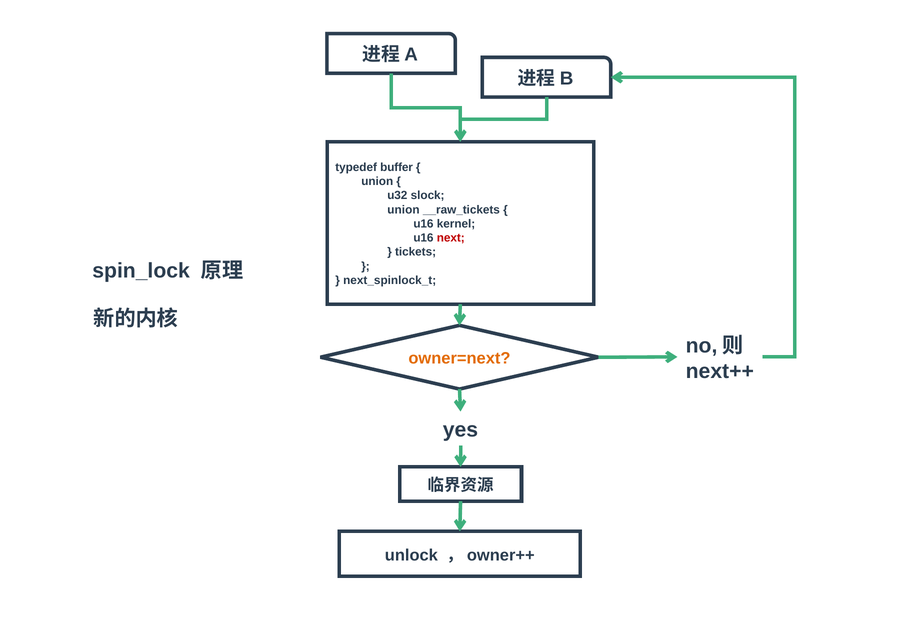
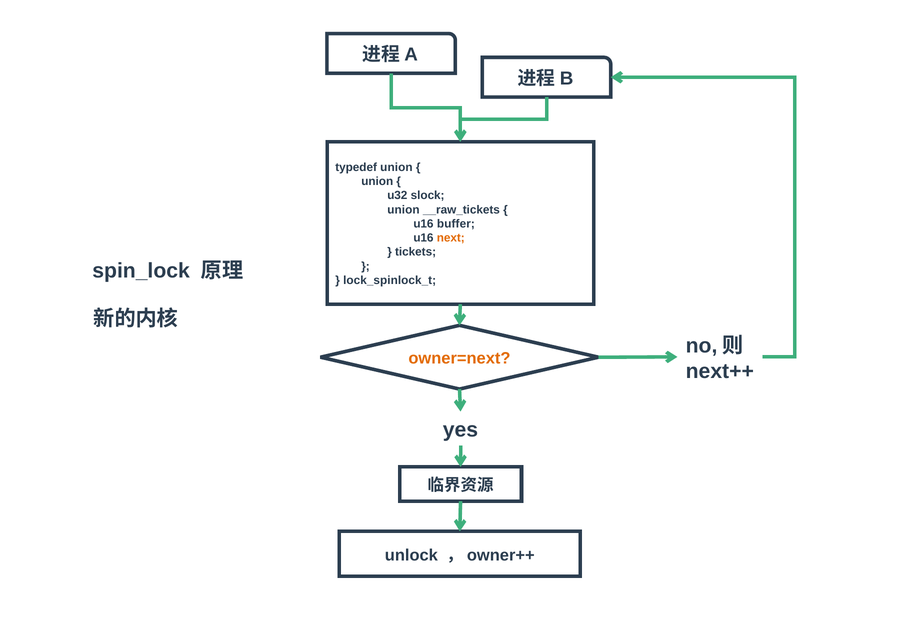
typedef buffer: buffer -> union (396, 167)
kernel: kernel -> buffer (456, 224)
next colour: red -> orange (451, 238)
next_spinlock_t: next_spinlock_t -> lock_spinlock_t (390, 280)
